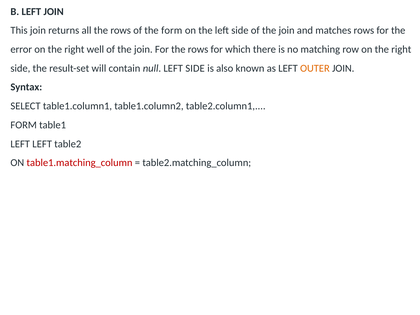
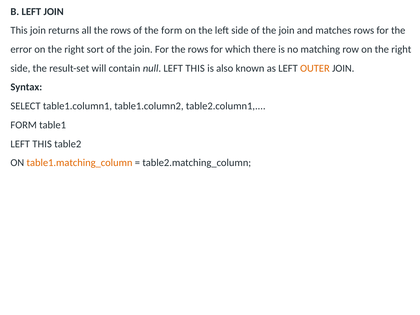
well: well -> sort (95, 49)
null LEFT SIDE: SIDE -> THIS (195, 68)
LEFT: LEFT -> THIS (42, 144)
table1.matching_column colour: red -> orange (80, 163)
